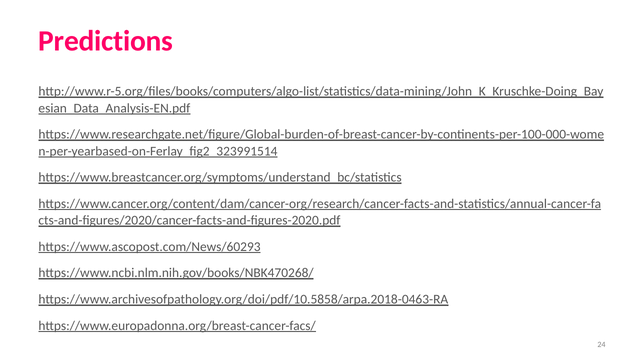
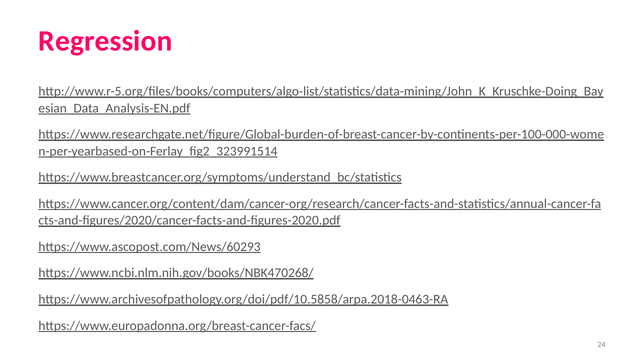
Predictions: Predictions -> Regression (105, 41)
